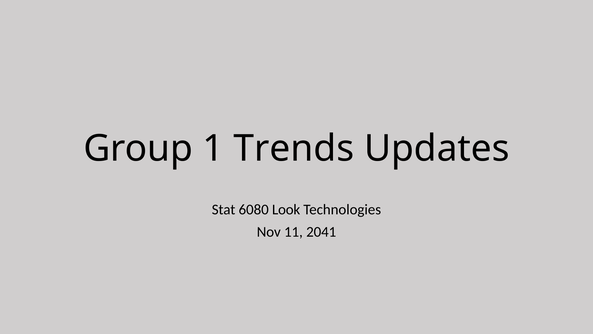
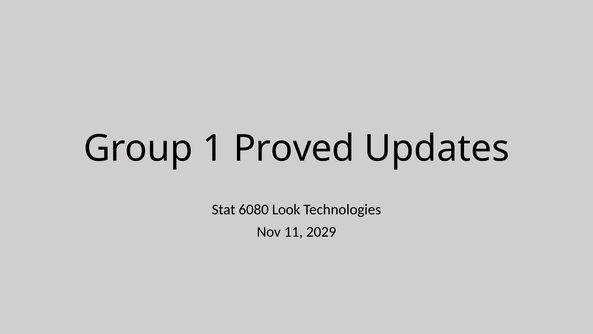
Trends: Trends -> Proved (294, 148)
2041: 2041 -> 2029 (321, 232)
